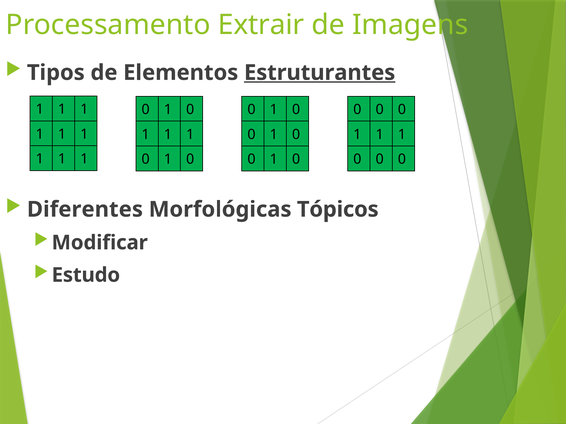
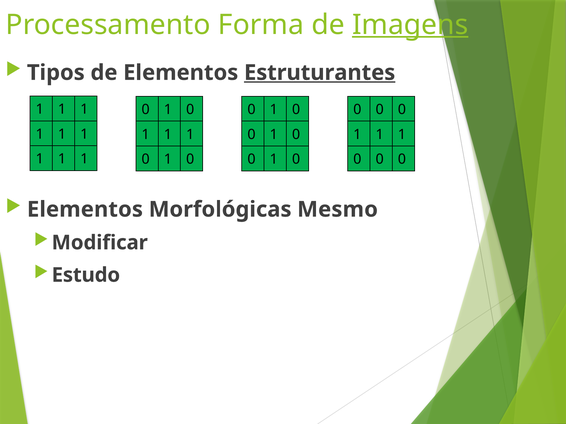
Extrair: Extrair -> Forma (261, 25)
Imagens underline: none -> present (410, 25)
Diferentes: Diferentes -> Elementos (85, 210)
Tópicos: Tópicos -> Mesmo (338, 210)
